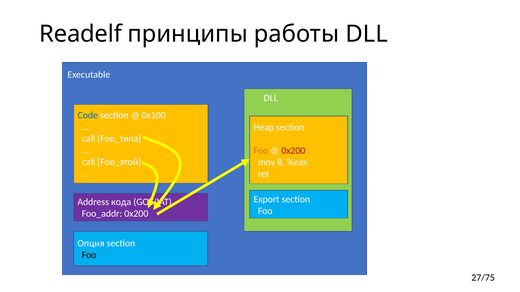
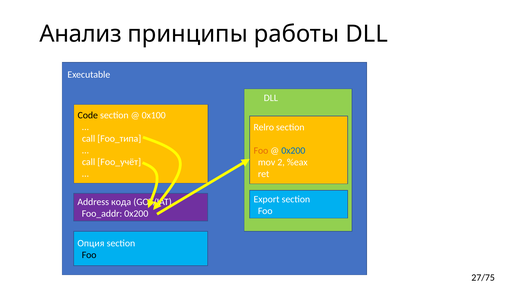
Readelf: Readelf -> Анализ (81, 34)
Code colour: blue -> black (88, 116)
Heap: Heap -> Relro (264, 127)
0x200 colour: red -> blue (293, 151)
Foo_этой: Foo_этой -> Foo_учёт (119, 162)
8: 8 -> 2 (281, 163)
